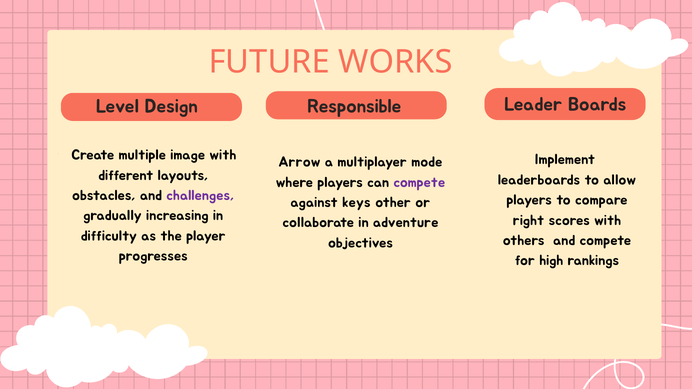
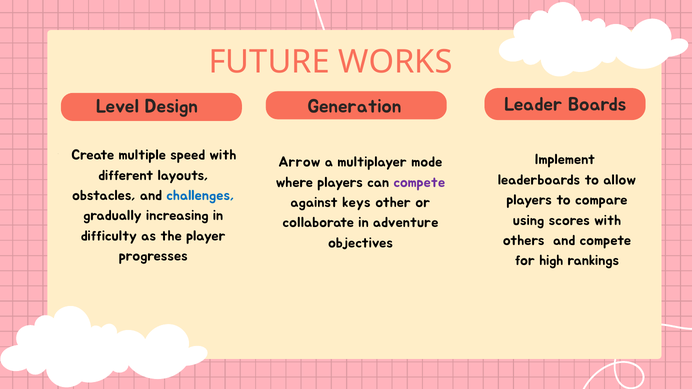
Responsible: Responsible -> Generation (354, 107)
image: image -> speed (188, 155)
challenges colour: purple -> blue (200, 196)
right: right -> using (529, 220)
